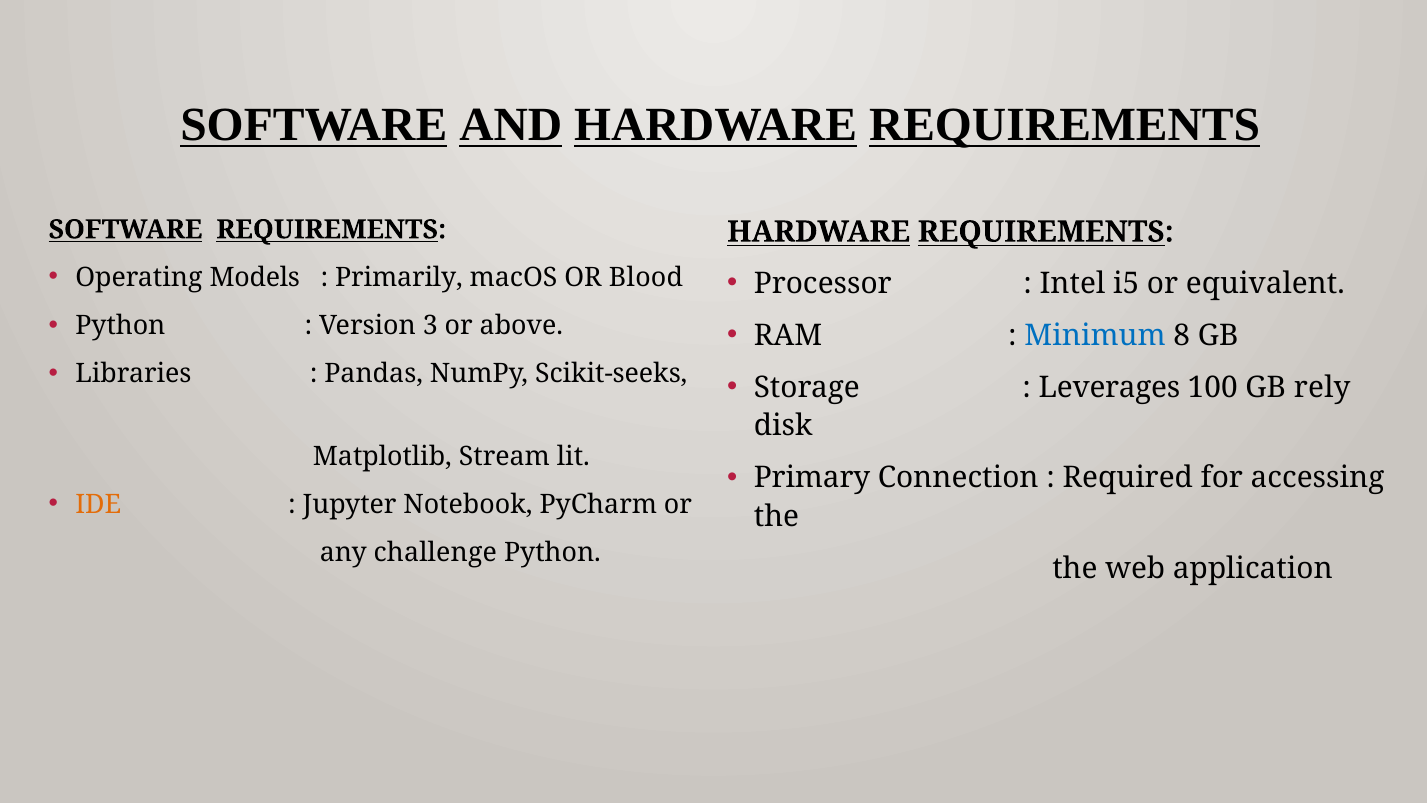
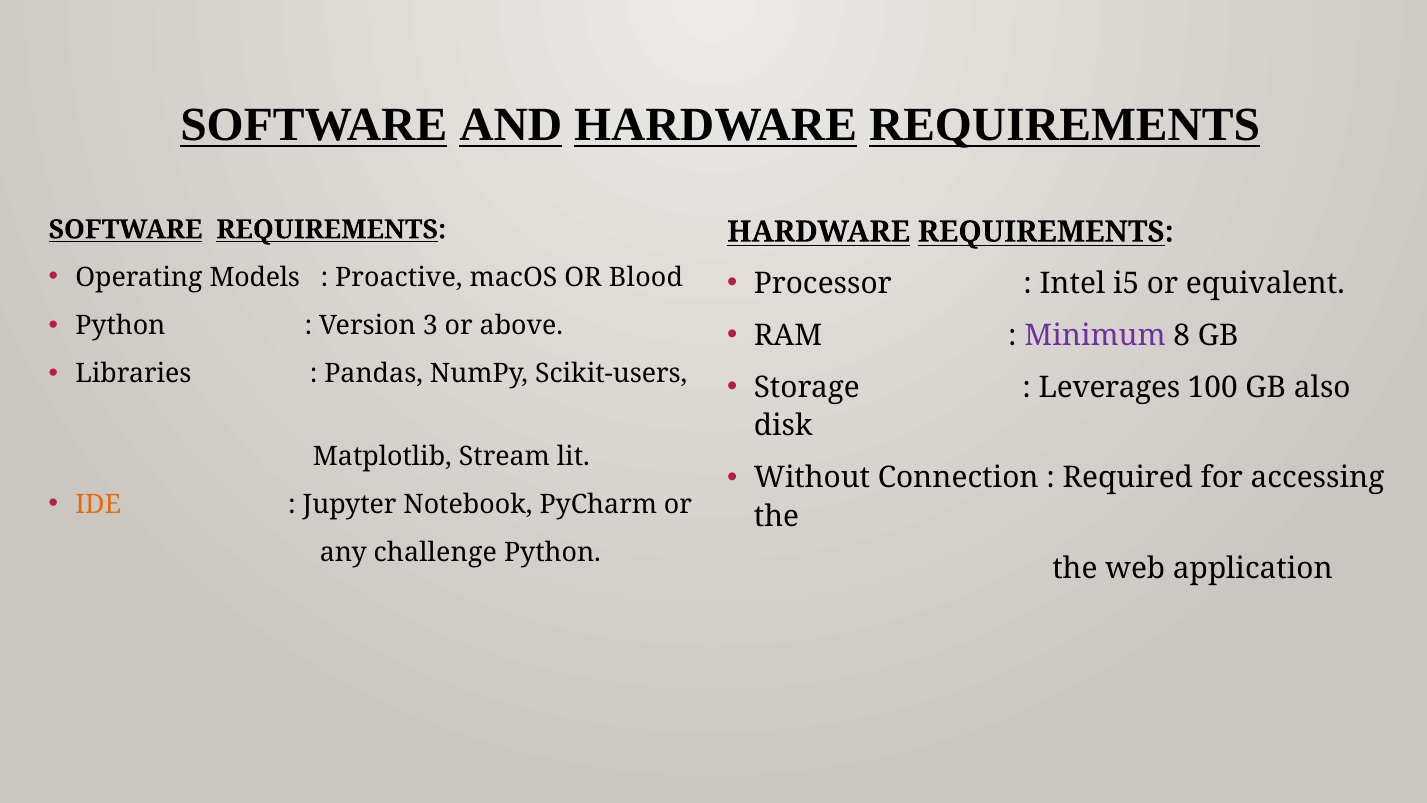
Primarily: Primarily -> Proactive (399, 277)
Minimum colour: blue -> purple (1095, 336)
Scikit-seeks: Scikit-seeks -> Scikit-users (611, 373)
rely: rely -> also (1322, 387)
Primary: Primary -> Without (812, 478)
